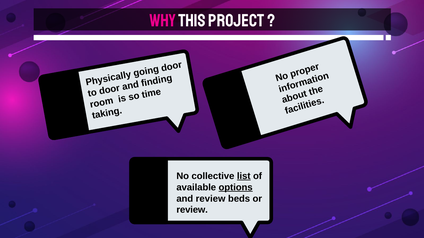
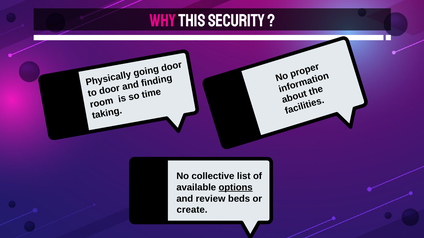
project: project -> security (236, 21)
list underline: present -> none (244, 176)
review: review -> create (192, 210)
